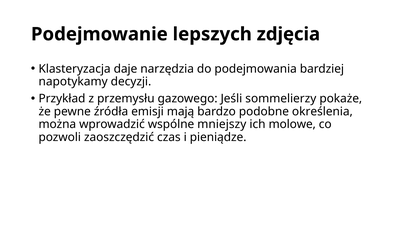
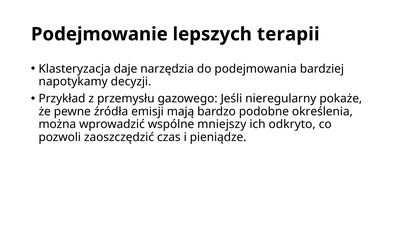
zdjęcia: zdjęcia -> terapii (288, 34)
sommelierzy: sommelierzy -> nieregularny (281, 98)
molowe: molowe -> odkryto (292, 124)
